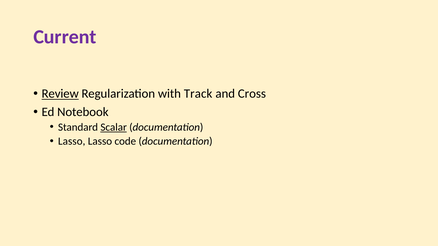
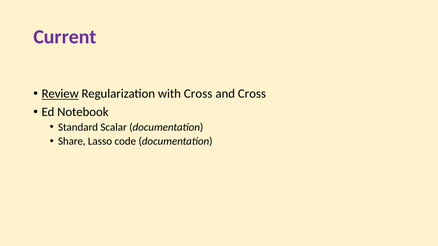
with Track: Track -> Cross (198, 94)
Scalar underline: present -> none (114, 127)
Lasso: Lasso -> Share (72, 141)
